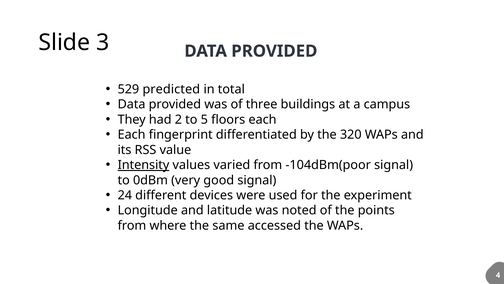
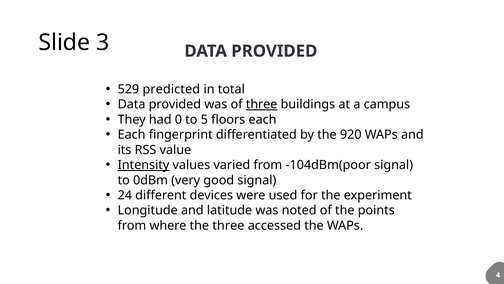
three underline: none -> present (262, 104)
2: 2 -> 0 (178, 119)
320: 320 -> 920 (351, 134)
the same: same -> three (228, 225)
